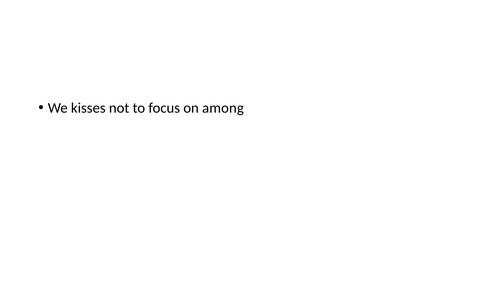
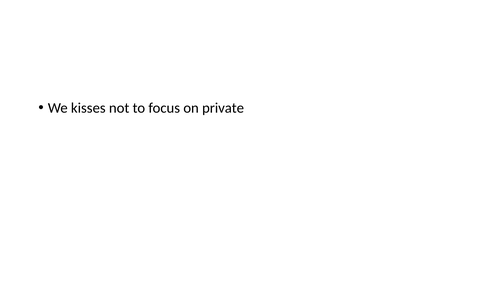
among: among -> private (223, 108)
